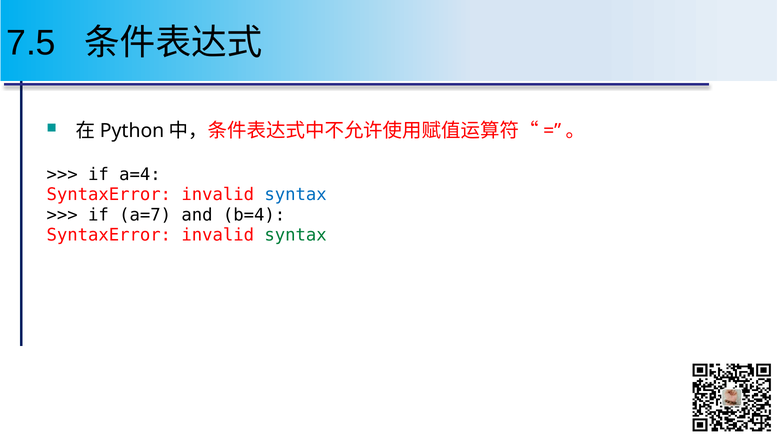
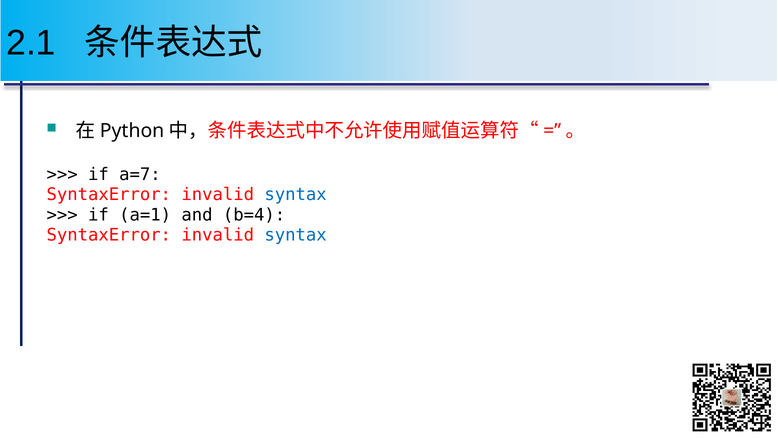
7.5: 7.5 -> 2.1 (31, 43)
a=4: a=4 -> a=7 (140, 175)
a=7: a=7 -> a=1 (145, 215)
syntax colour: green -> blue (296, 235)
